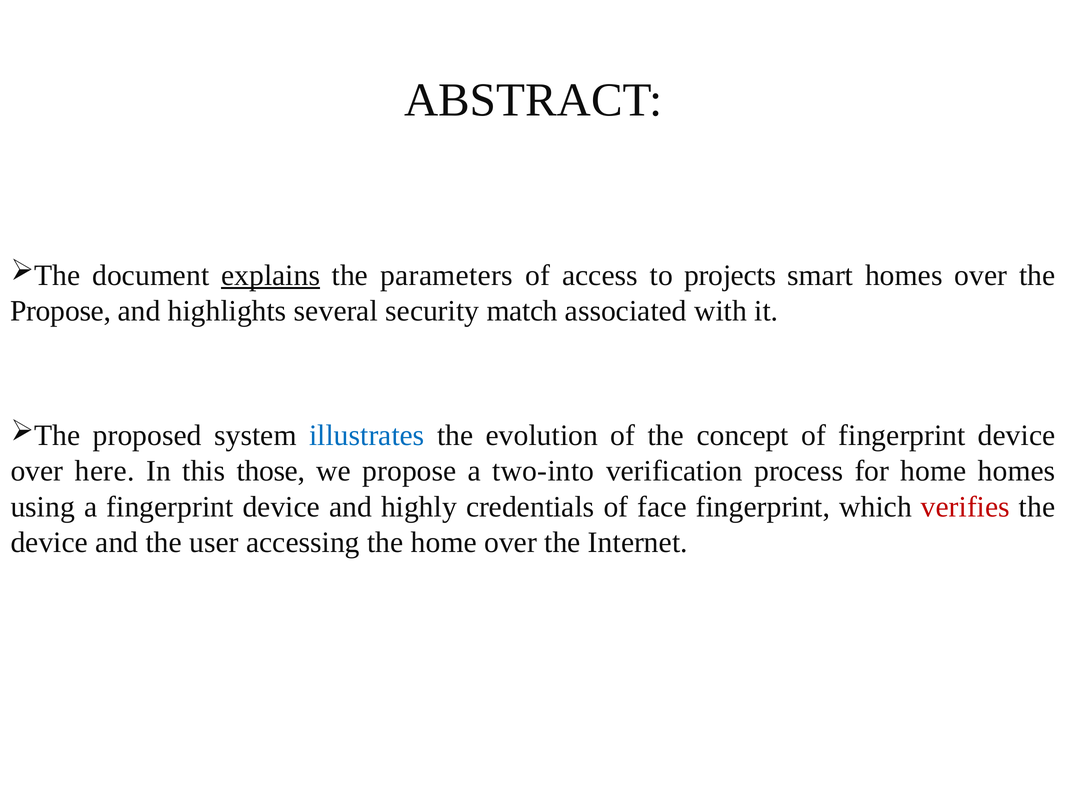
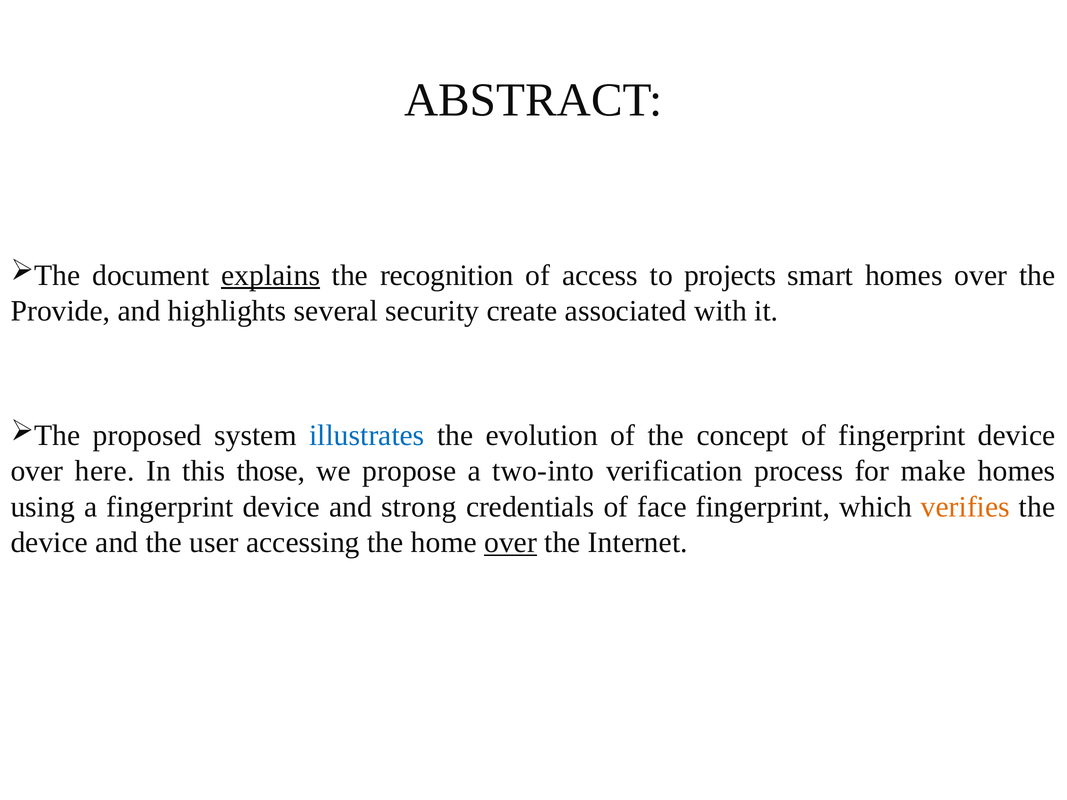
parameters: parameters -> recognition (447, 275)
Propose: Propose -> Provide (60, 311)
match: match -> create (522, 311)
for home: home -> make (933, 471)
highly: highly -> strong (419, 507)
verifies colour: red -> orange (965, 507)
over underline: none -> present (511, 543)
